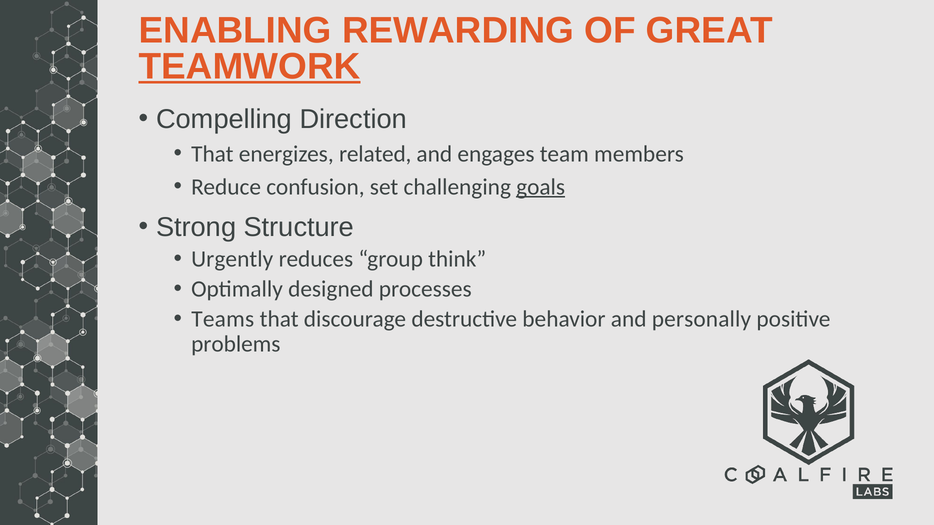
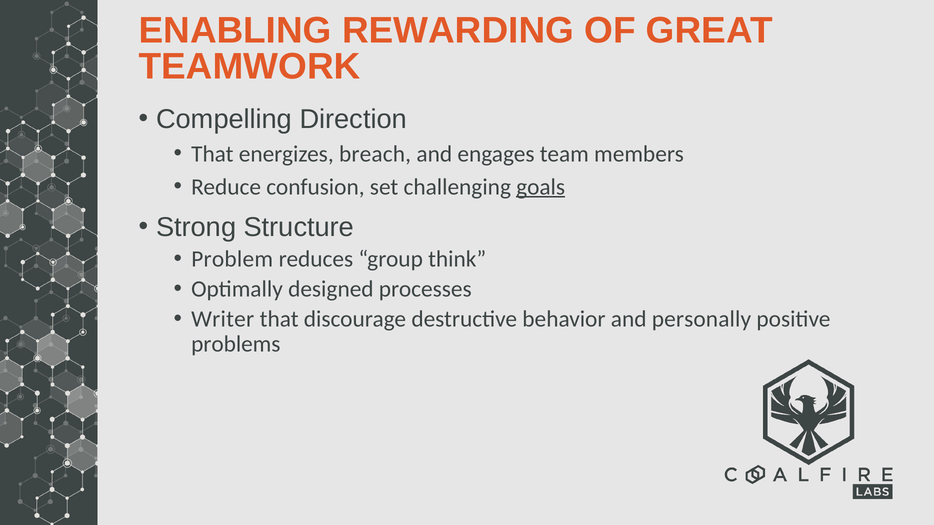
TEAMWORK underline: present -> none (250, 66)
related: related -> breach (375, 154)
Urgently: Urgently -> Problem (232, 259)
Teams: Teams -> Writer (223, 319)
